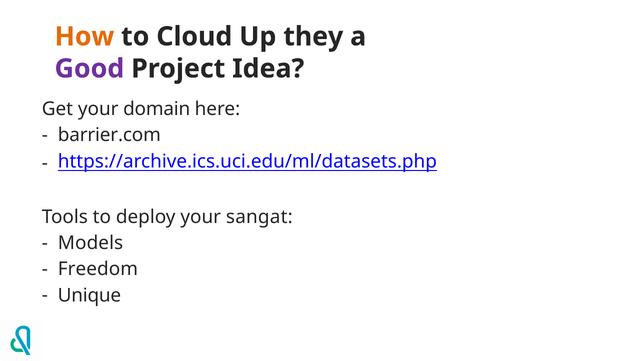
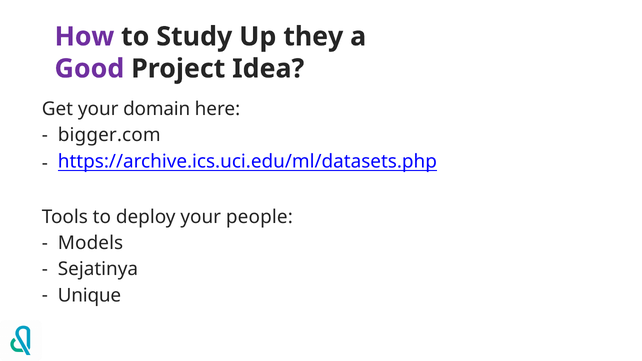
How colour: orange -> purple (84, 37)
Cloud: Cloud -> Study (194, 37)
barrier.com: barrier.com -> bigger.com (109, 135)
sangat: sangat -> people (259, 217)
Freedom: Freedom -> Sejatinya (98, 269)
